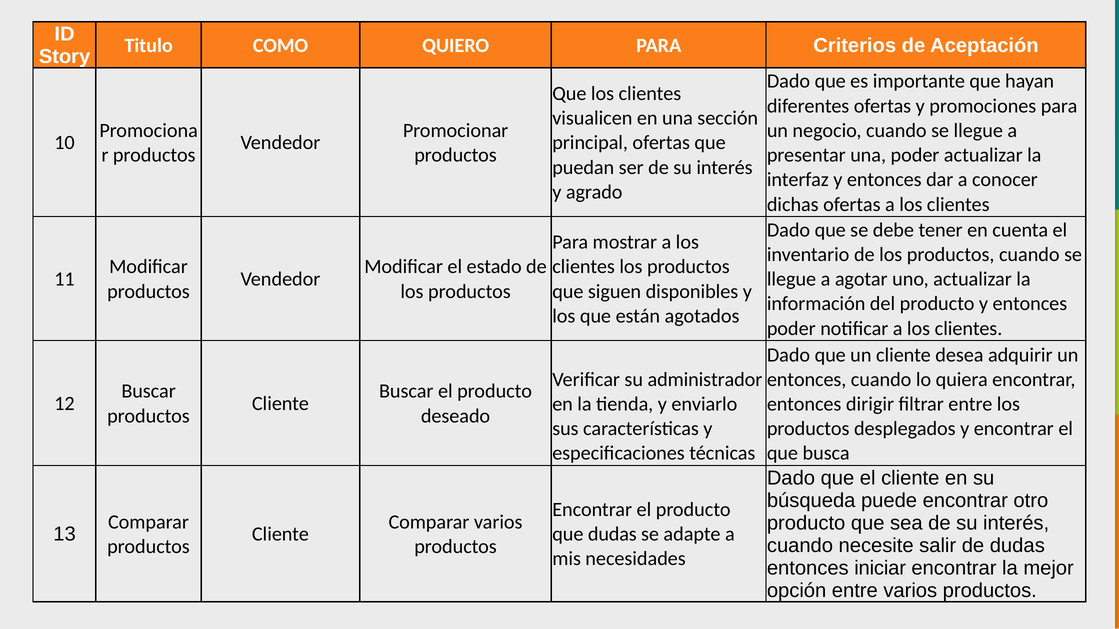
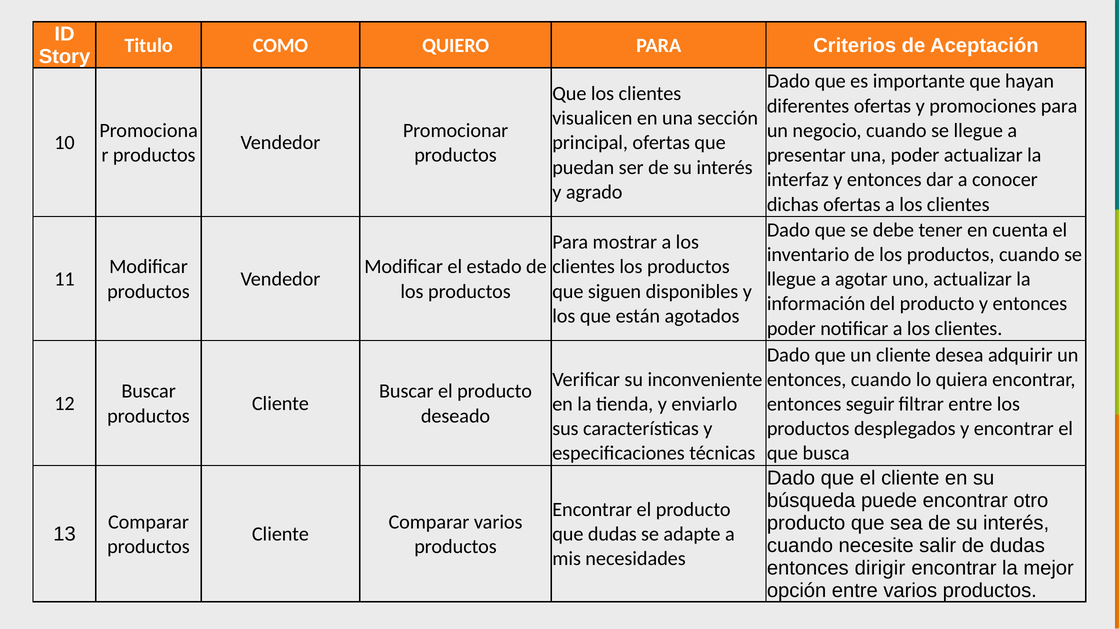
administrador: administrador -> inconveniente (705, 380)
dirigir: dirigir -> seguir (870, 404)
iniciar: iniciar -> dirigir (880, 569)
